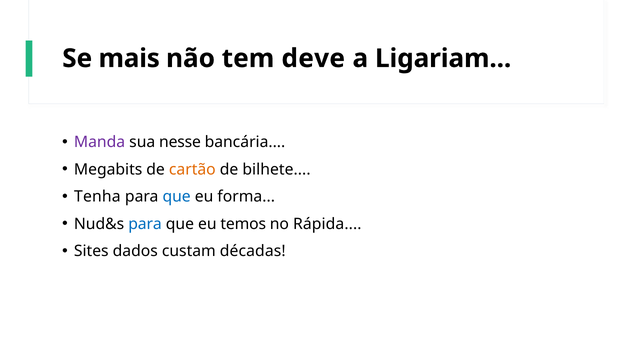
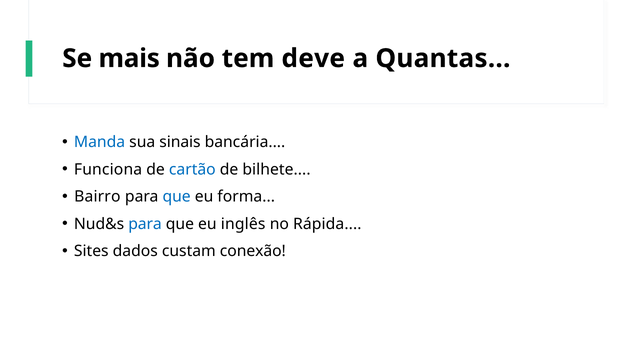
Ligariam: Ligariam -> Quantas (443, 58)
Manda colour: purple -> blue (100, 142)
nesse: nesse -> sinais (180, 142)
Megabits: Megabits -> Funciona (108, 170)
cartão colour: orange -> blue (192, 170)
Tenha: Tenha -> Bairro (97, 197)
temos: temos -> inglês (243, 224)
décadas: décadas -> conexão (253, 251)
